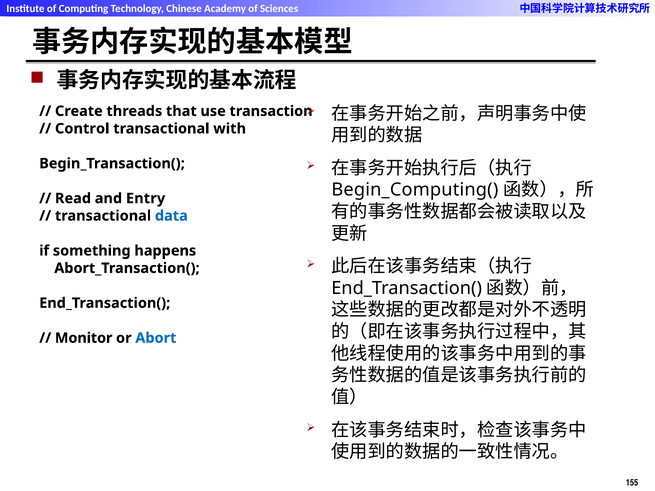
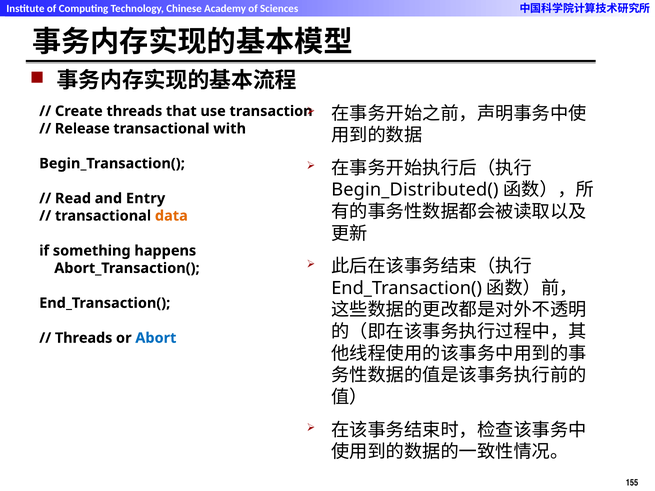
Control: Control -> Release (82, 129)
Begin_Computing(: Begin_Computing( -> Begin_Distributed( (415, 190)
data colour: blue -> orange (171, 216)
Monitor: Monitor -> Threads (84, 338)
